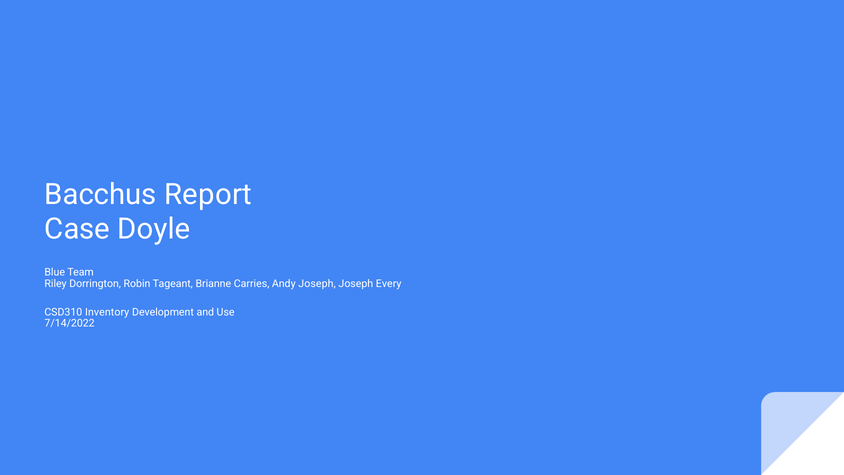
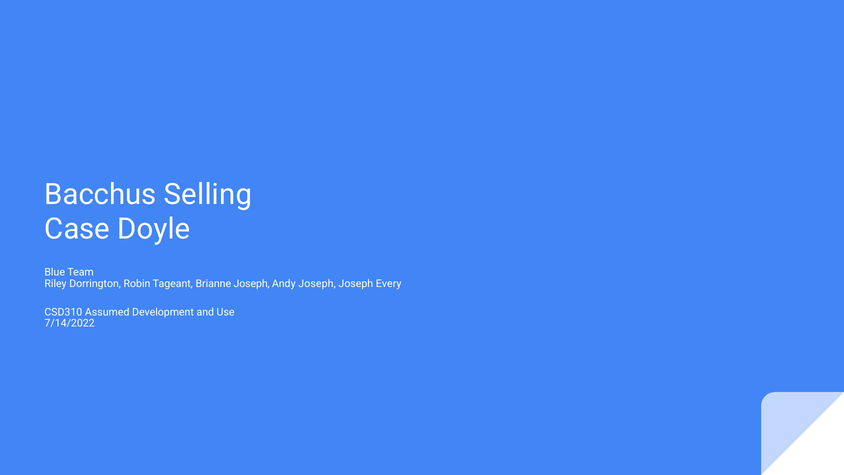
Report: Report -> Selling (208, 194)
Brianne Carries: Carries -> Joseph (252, 283)
Inventory: Inventory -> Assumed (107, 312)
